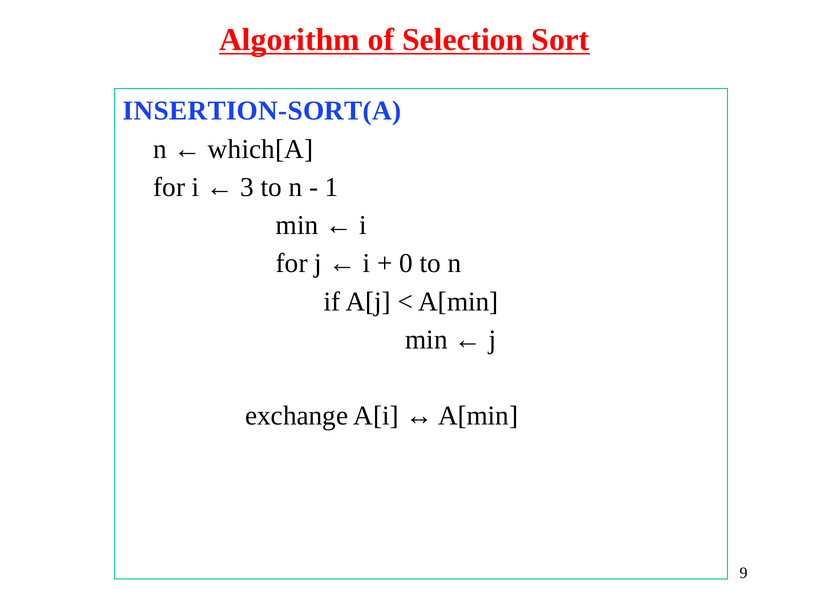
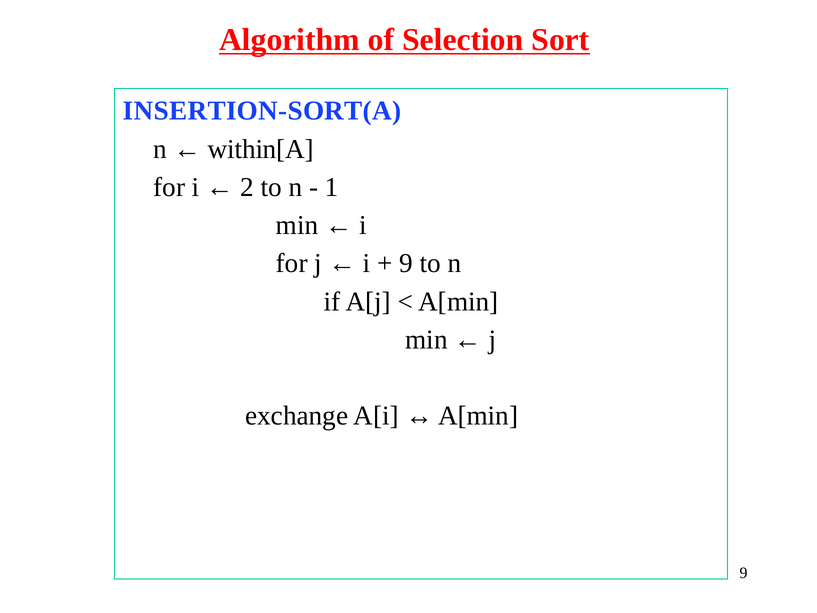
which[A: which[A -> within[A (261, 149)
3: 3 -> 2 (247, 187)
0: 0 -> 9 (406, 263)
